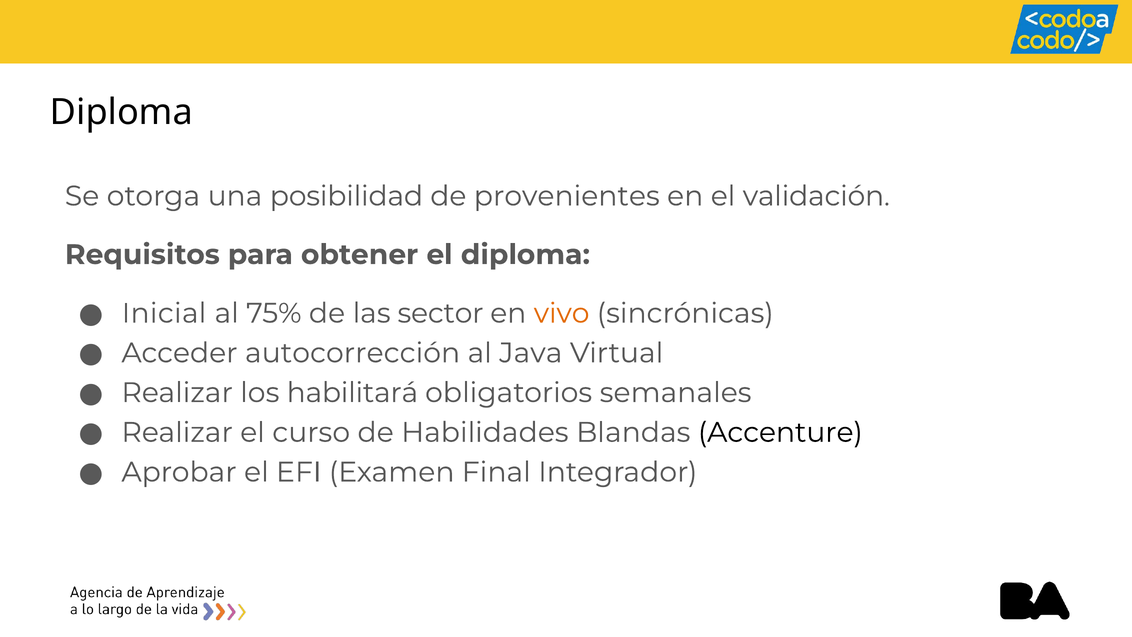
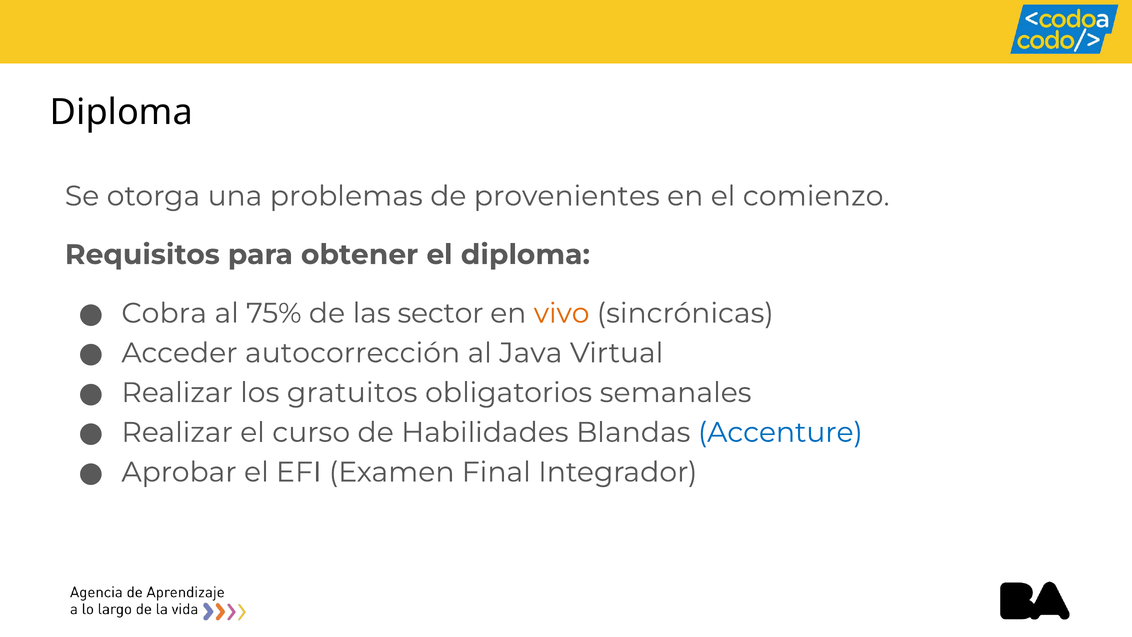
posibilidad: posibilidad -> problemas (346, 196)
validación: validación -> comienzo (816, 196)
Inicial: Inicial -> Cobra (164, 313)
habilitará: habilitará -> gratuitos (352, 393)
Accenture colour: black -> blue (780, 432)
